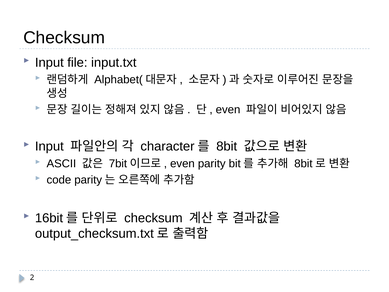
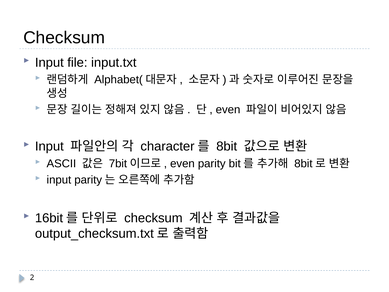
code: code -> input (59, 180)
